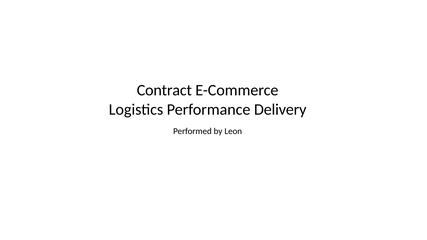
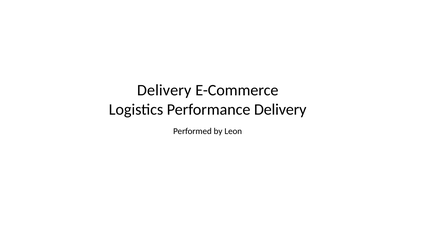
Contract: Contract -> Delivery (164, 90)
